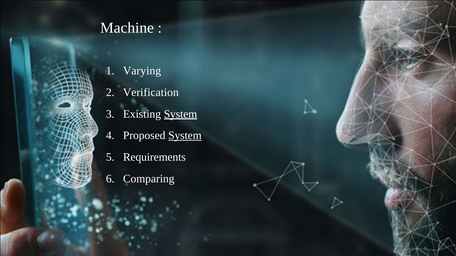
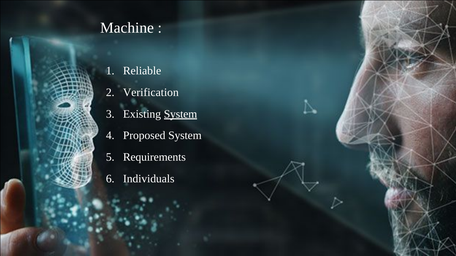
Varying: Varying -> Reliable (142, 71)
System underline: present -> none (185, 136)
Comparing: Comparing -> Individuals (149, 179)
